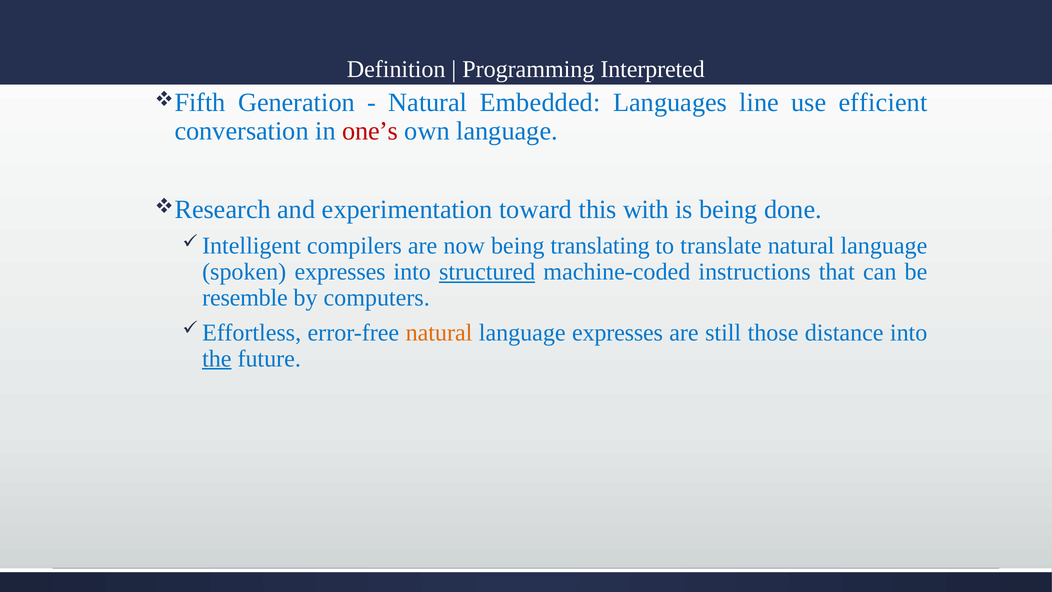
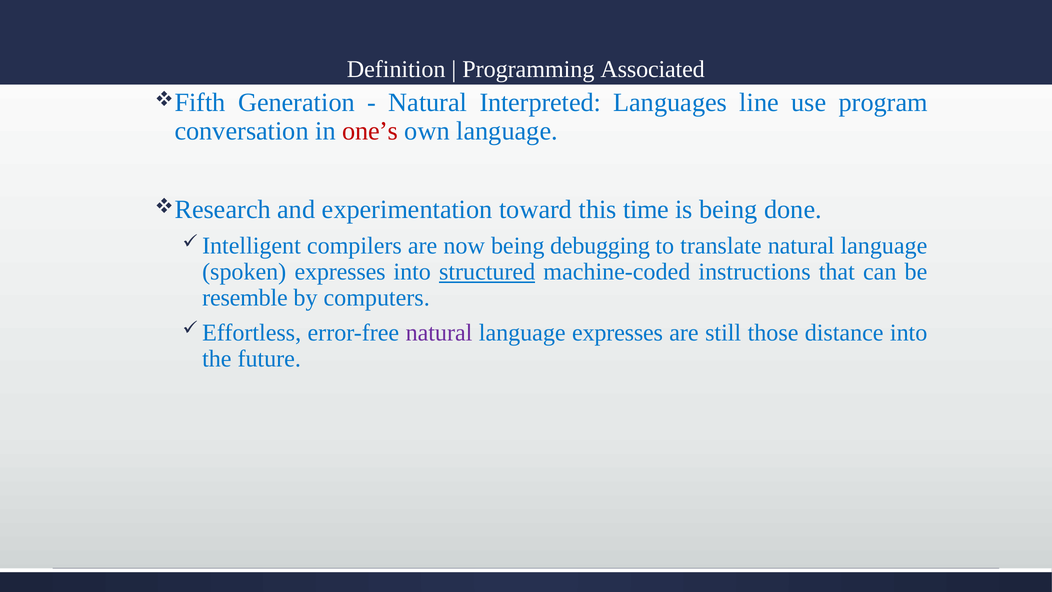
Interpreted: Interpreted -> Associated (653, 69)
Embedded: Embedded -> Interpreted (540, 103)
efficient: efficient -> program (883, 103)
with: with -> time (646, 210)
translating: translating -> debugging (600, 246)
natural colour: orange -> purple (439, 332)
the underline: present -> none (217, 358)
